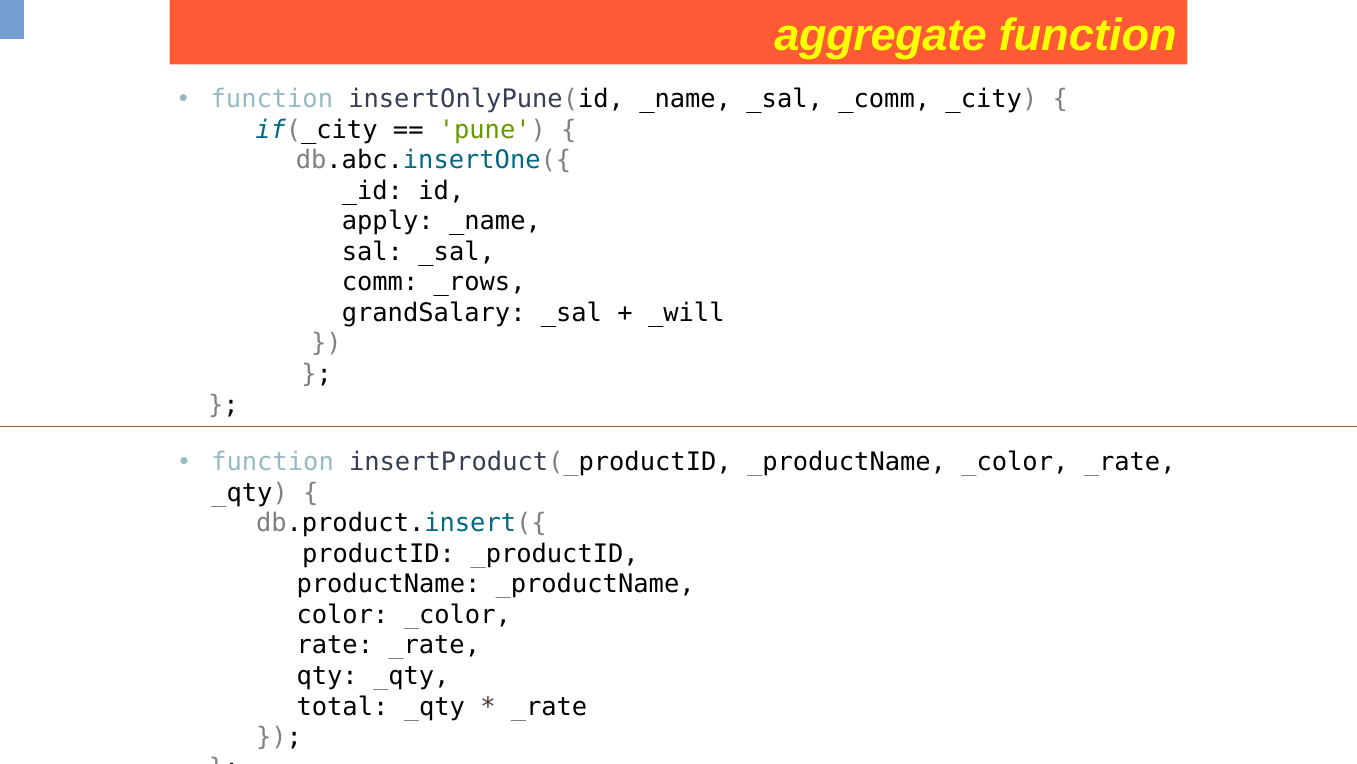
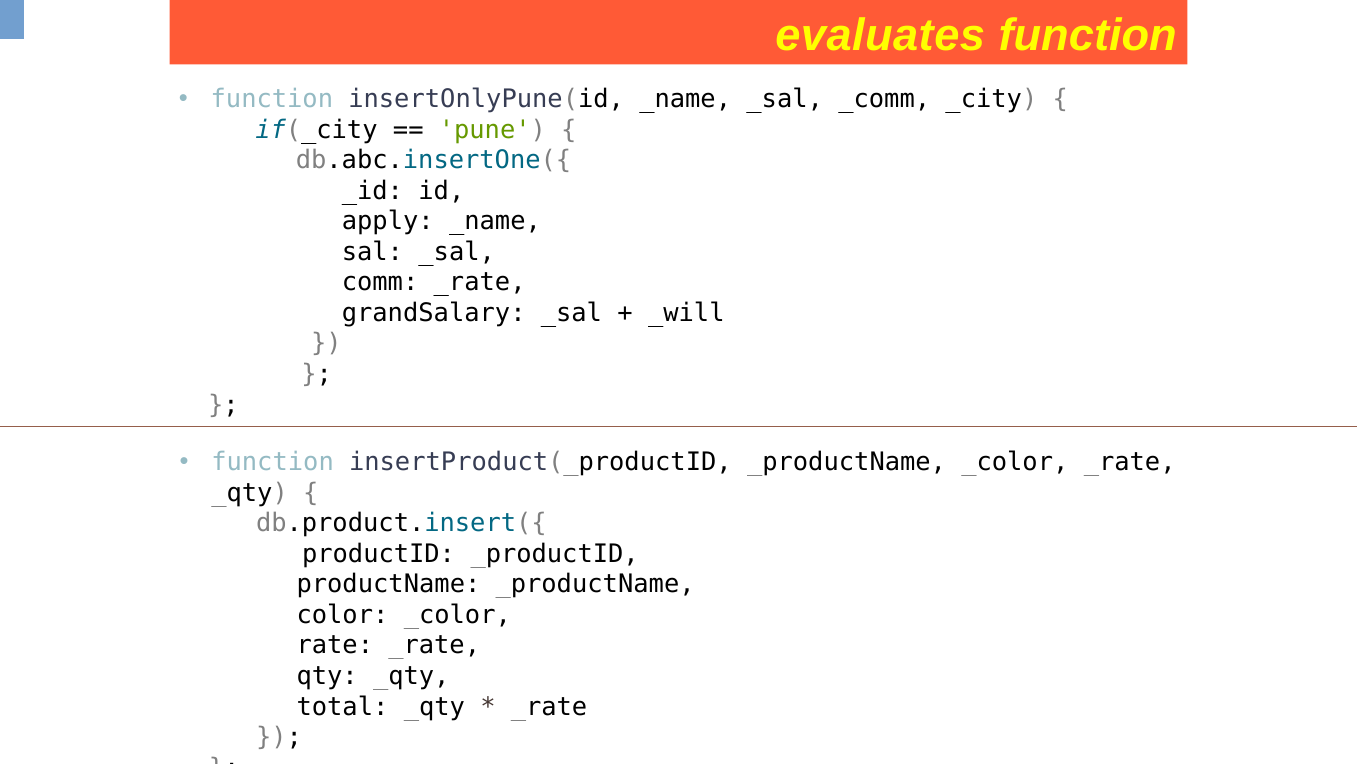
aggregate: aggregate -> evaluates (880, 35)
comm _rows: _rows -> _rate (480, 282)
